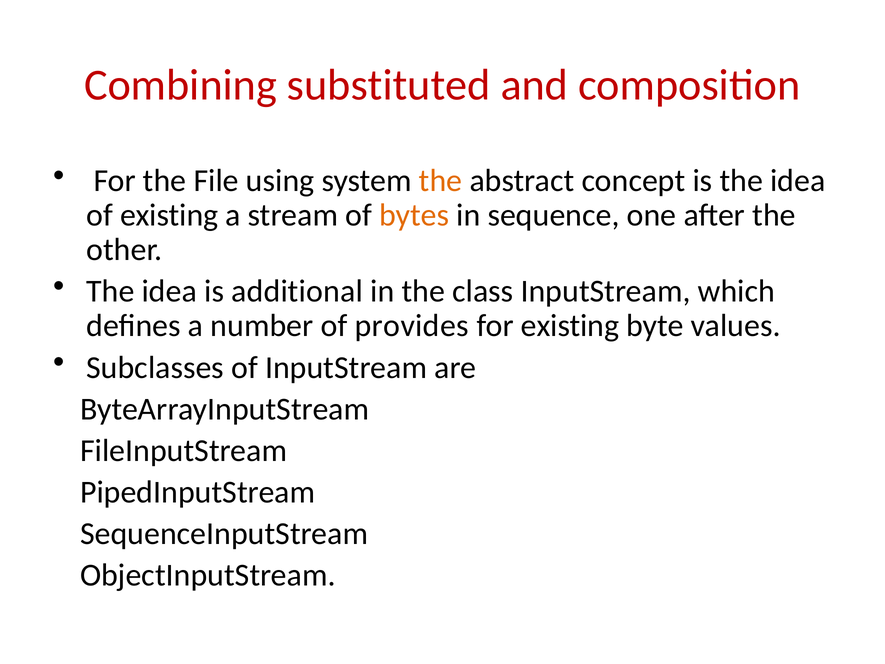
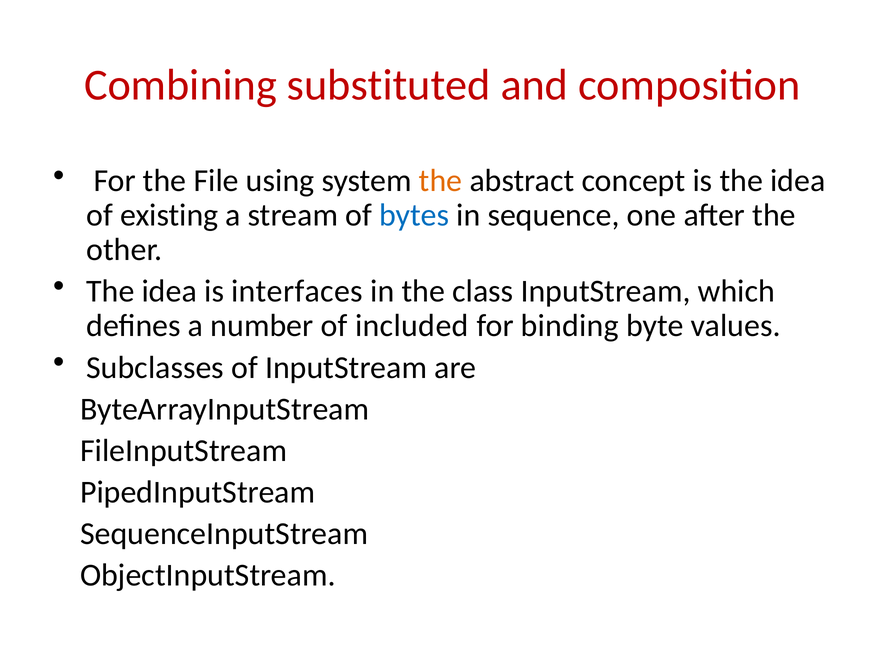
bytes colour: orange -> blue (414, 215)
additional: additional -> interfaces (297, 291)
provides: provides -> included (412, 326)
for existing: existing -> binding (570, 326)
